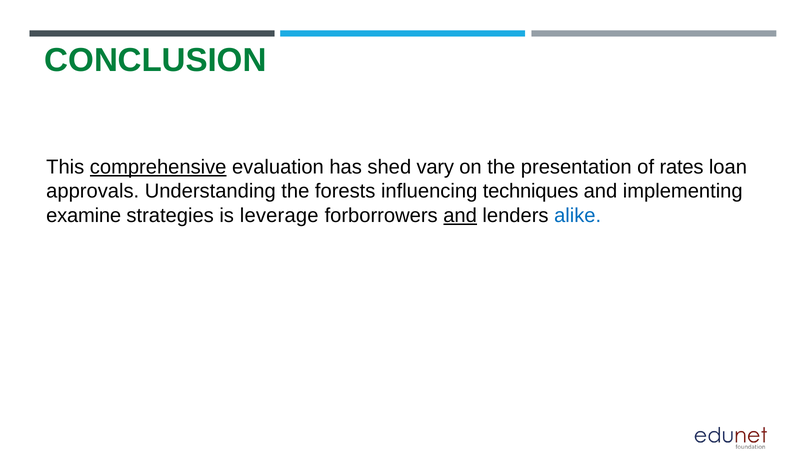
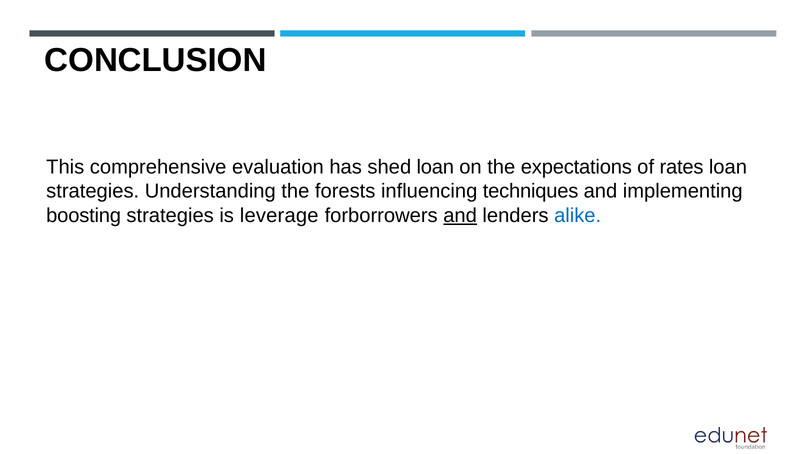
CONCLUSION colour: green -> black (155, 60)
comprehensive underline: present -> none (158, 167)
shed vary: vary -> loan (435, 167)
presentation: presentation -> expectations (576, 167)
approvals: approvals -> strategies (93, 191)
examine: examine -> boosting (84, 215)
